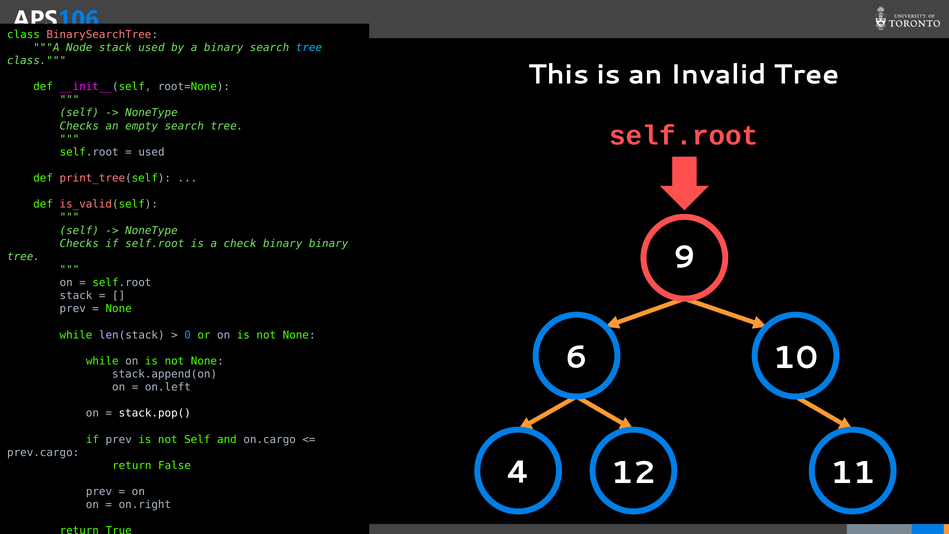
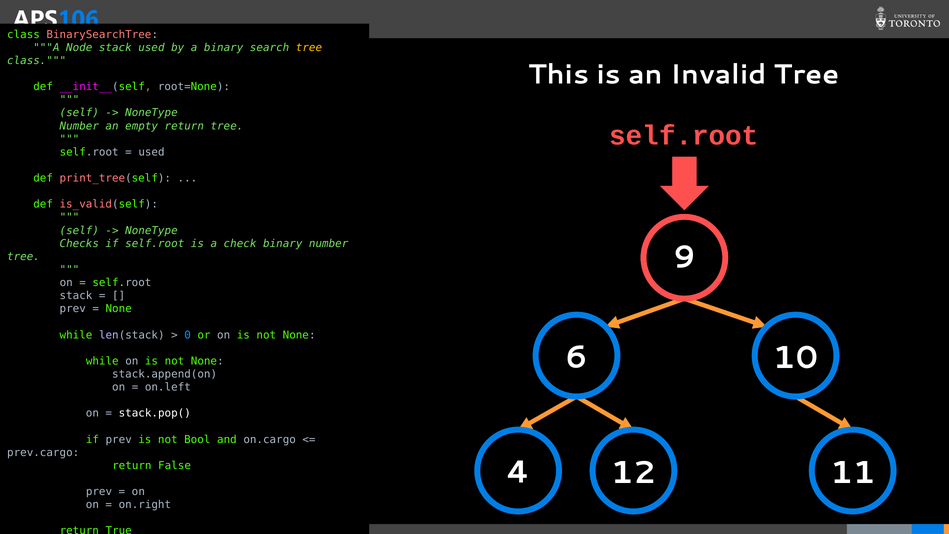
tree colour: light blue -> yellow (309, 48)
Checks: Checks -> Number (79, 126)
empty search: search -> return (184, 126)
binary binary: binary -> number (329, 243)
not Self: Self -> Bool (197, 439)
